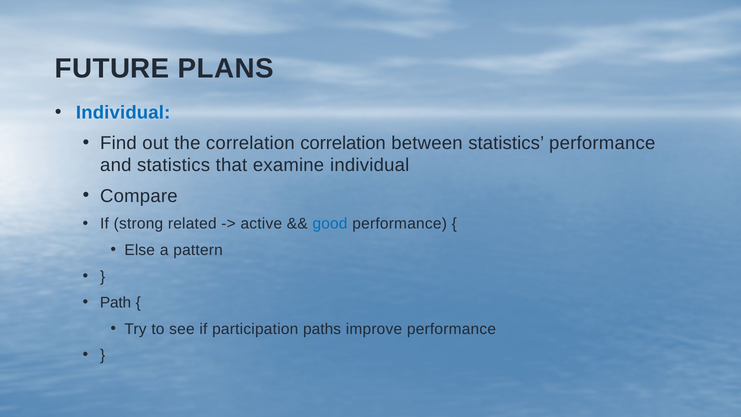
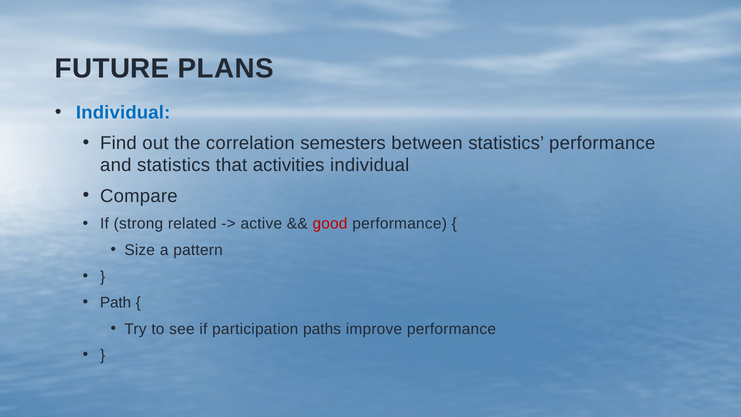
correlation correlation: correlation -> semesters (343, 143)
examine: examine -> activities (289, 165)
good colour: blue -> red (330, 224)
Else: Else -> Size (140, 250)
